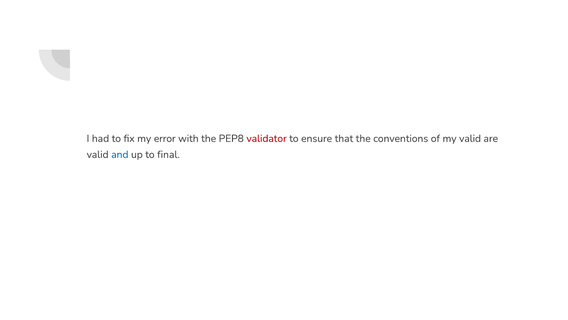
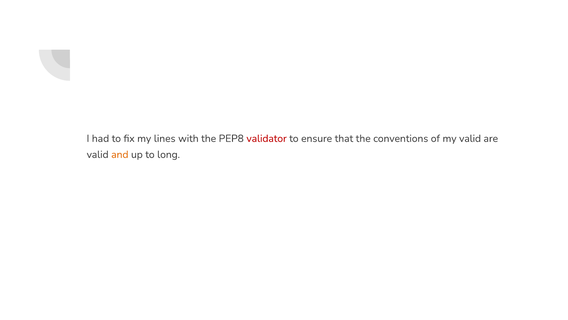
error: error -> lines (165, 138)
and colour: blue -> orange (120, 154)
final: final -> long (169, 154)
